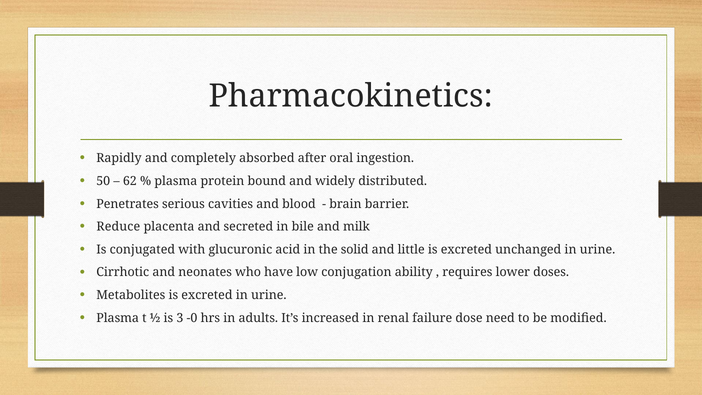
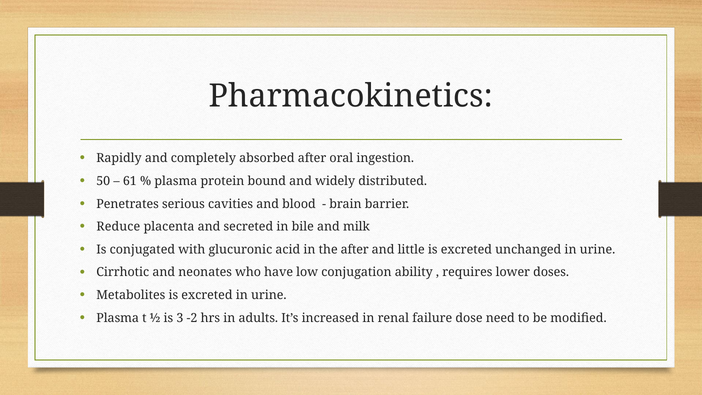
62: 62 -> 61 (130, 181)
the solid: solid -> after (355, 249)
-0: -0 -> -2 (192, 318)
